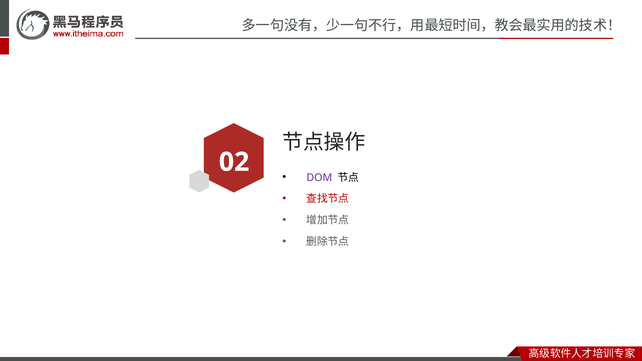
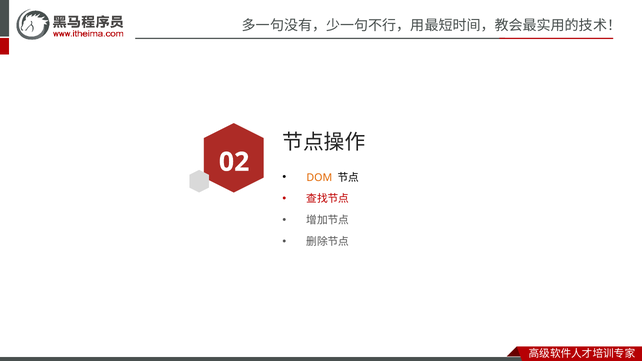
DOM colour: purple -> orange (319, 178)
